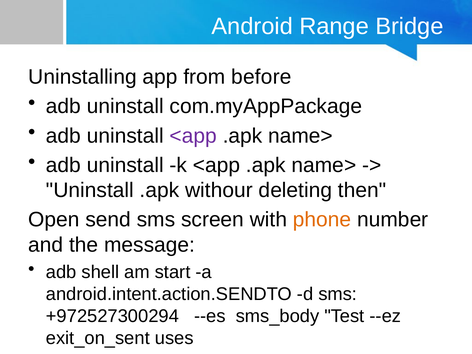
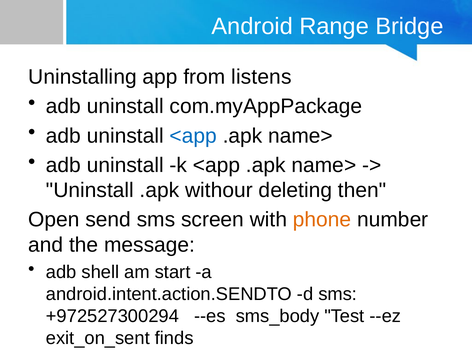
before: before -> listens (261, 77)
<app colour: purple -> blue (193, 136)
uses: uses -> finds (174, 338)
